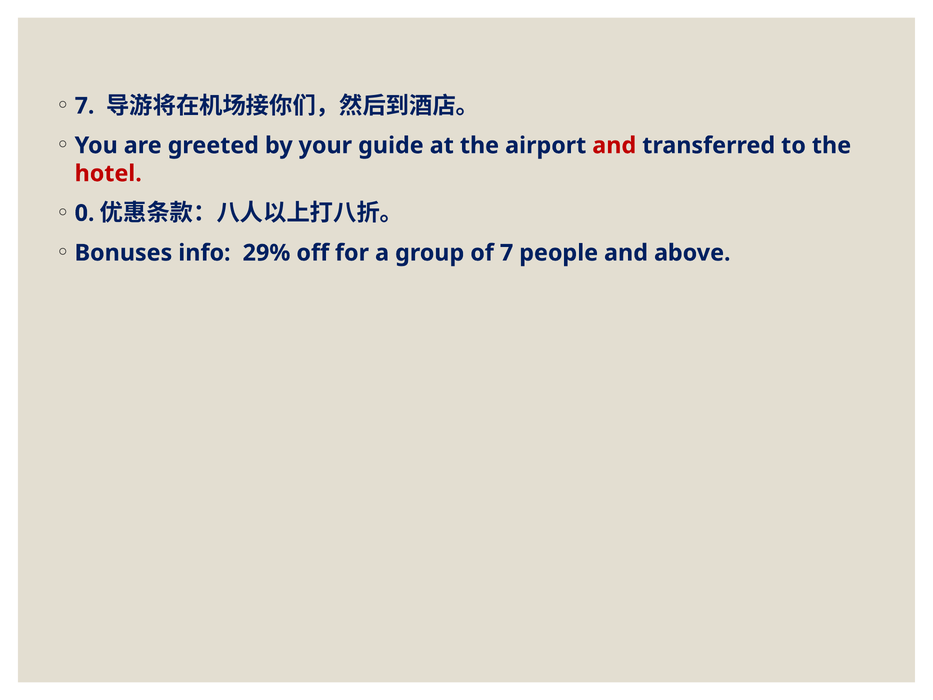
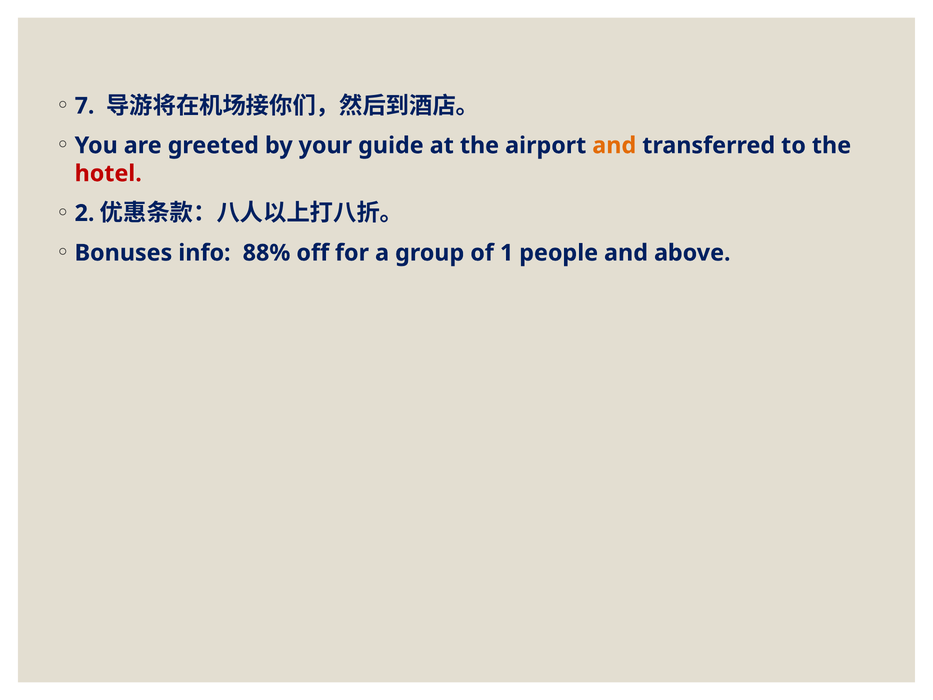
and colour: red -> orange (614, 145)
0: 0 -> 2 (85, 213)
29%: 29% -> 88% (267, 253)
of 7: 7 -> 1 (507, 253)
